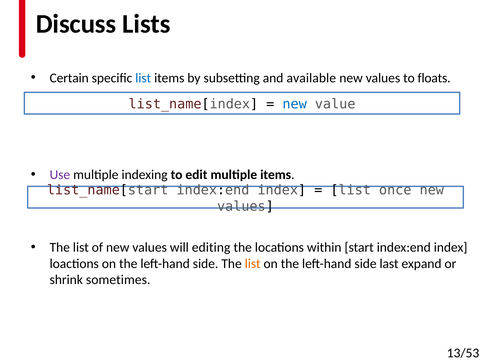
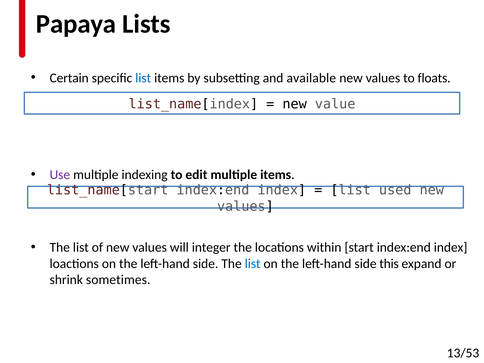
Discuss: Discuss -> Papaya (76, 24)
new colour: blue -> black (295, 104)
once: once -> used (395, 190)
editing: editing -> integer (211, 247)
list colour: orange -> blue (253, 264)
last: last -> this (389, 264)
